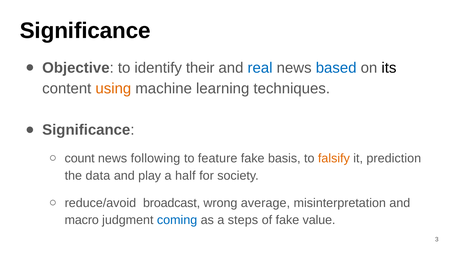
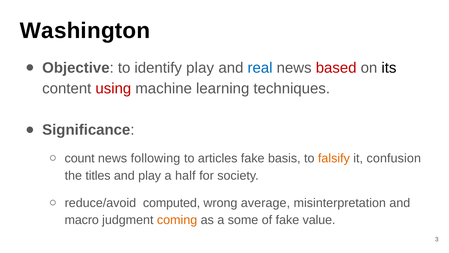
Significance: Significance -> Washington (85, 31)
identify their: their -> play (200, 68)
based colour: blue -> red (336, 68)
using colour: orange -> red (113, 88)
feature: feature -> articles (218, 158)
prediction: prediction -> confusion (394, 158)
data: data -> titles (98, 175)
broadcast: broadcast -> computed (172, 203)
coming colour: blue -> orange (177, 220)
steps: steps -> some (243, 220)
